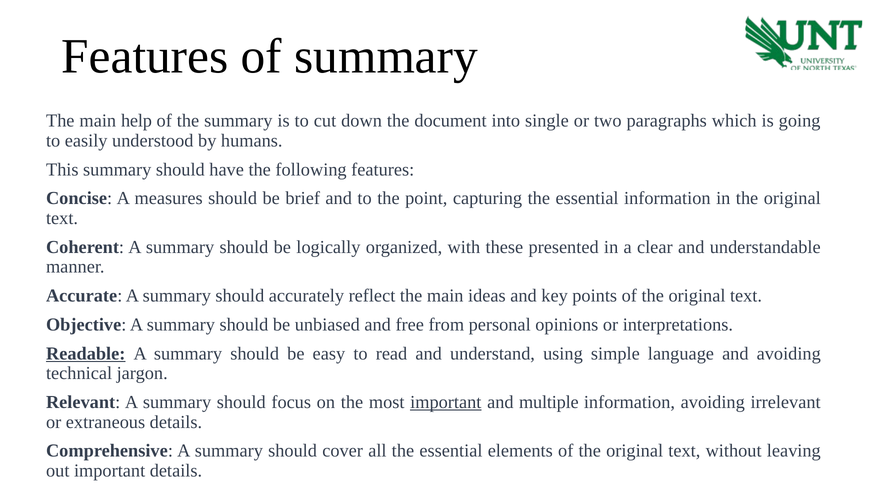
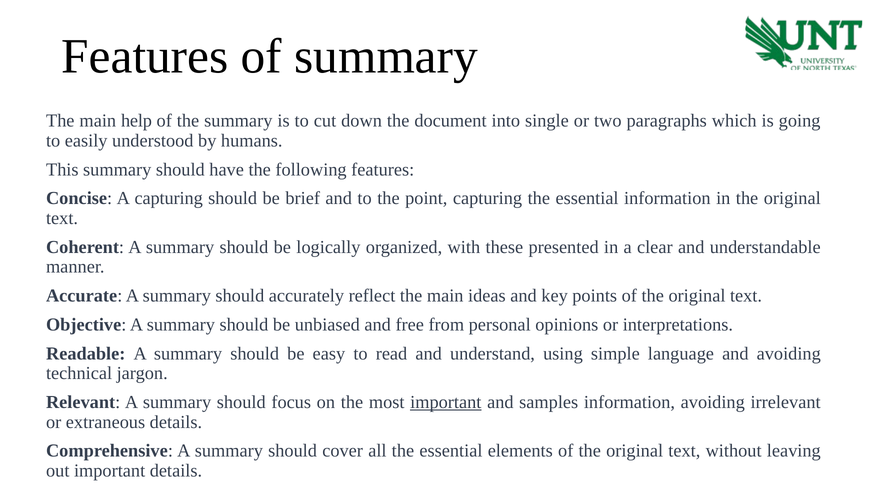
A measures: measures -> capturing (169, 198)
Readable underline: present -> none (86, 354)
multiple: multiple -> samples (549, 402)
